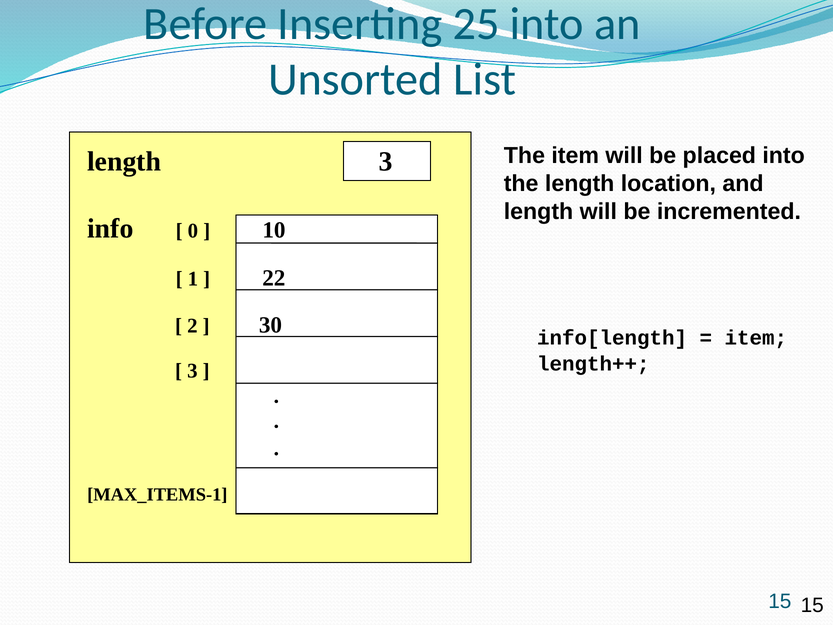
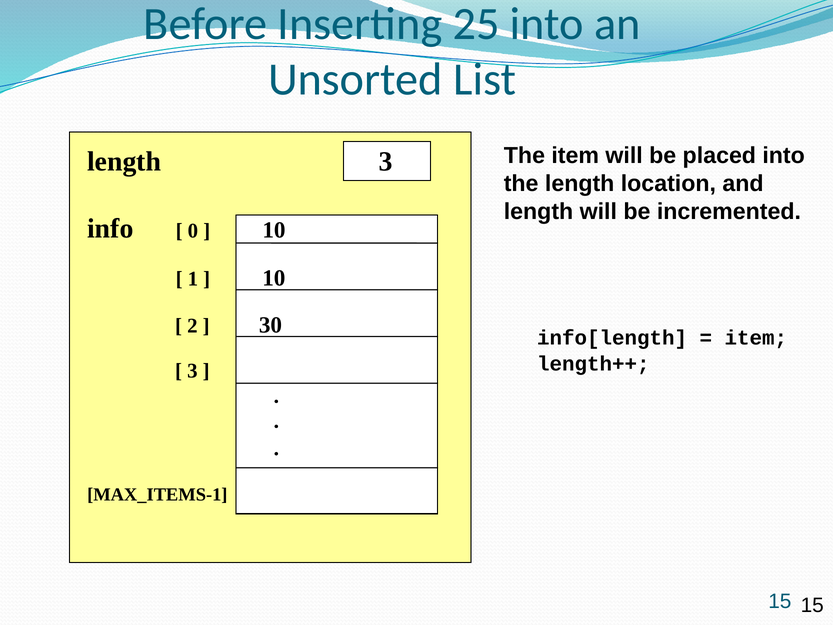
22: 22 -> 10 (274, 278)
